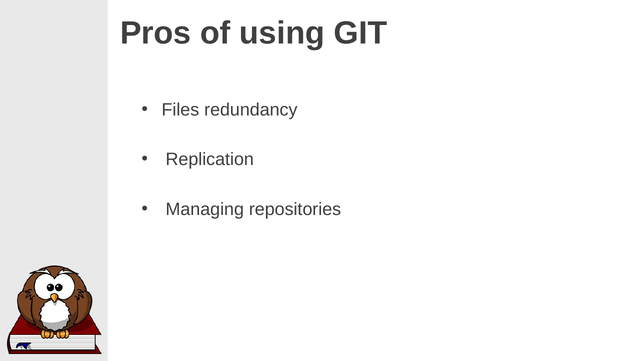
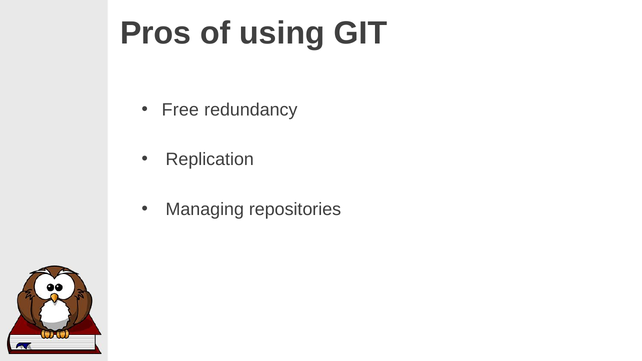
Files: Files -> Free (180, 110)
